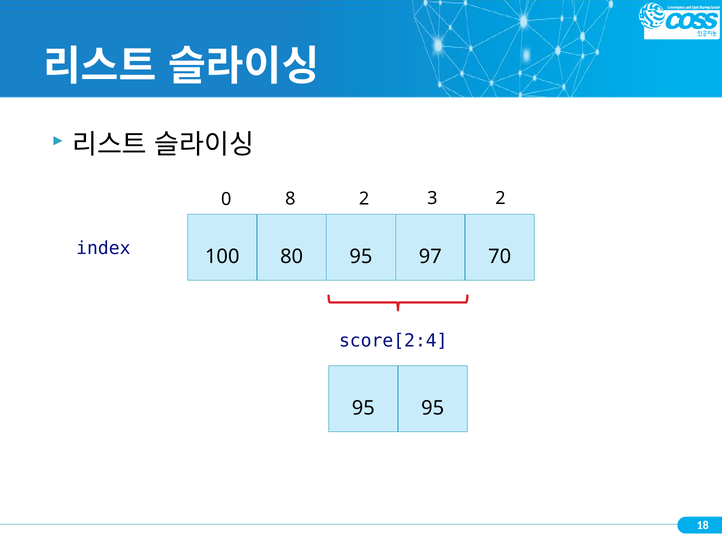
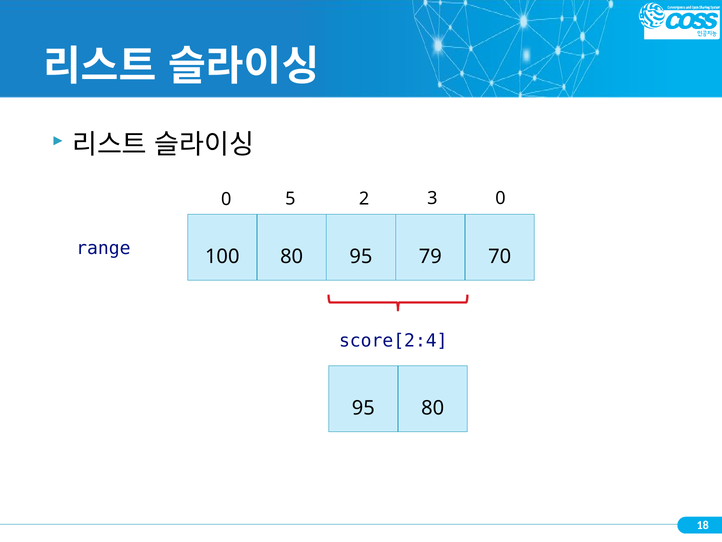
8: 8 -> 5 (290, 199)
3 2: 2 -> 0 (501, 198)
index: index -> range (103, 248)
97: 97 -> 79 (430, 256)
95 95: 95 -> 80 (433, 408)
